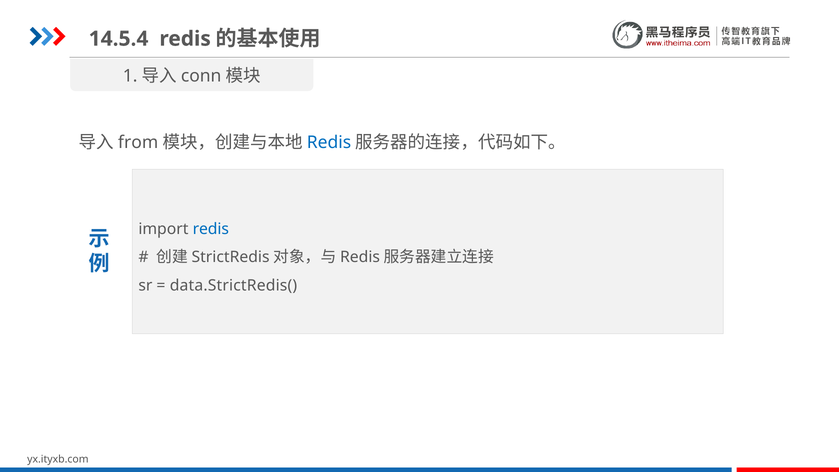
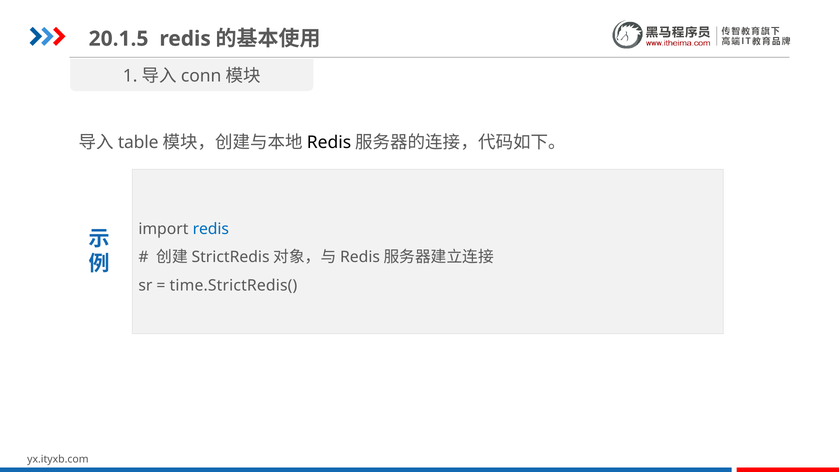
14.5.4: 14.5.4 -> 20.1.5 (119, 39)
from: from -> table (138, 142)
Redis colour: blue -> black (329, 142)
data.StrictRedis(: data.StrictRedis( -> time.StrictRedis( (233, 286)
